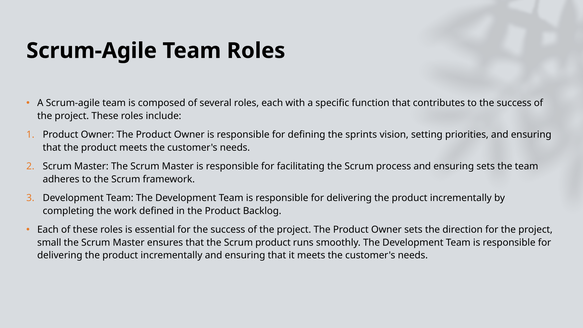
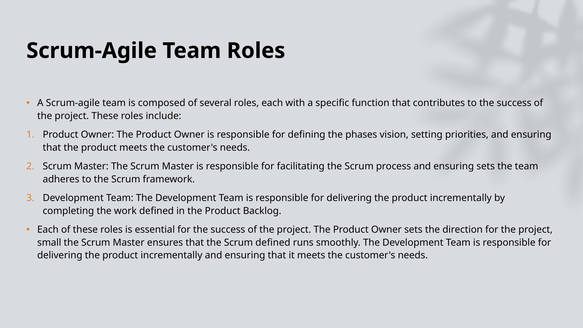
sprints: sprints -> phases (361, 135)
Scrum product: product -> defined (273, 242)
